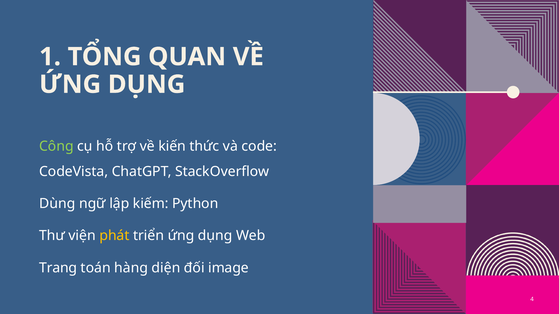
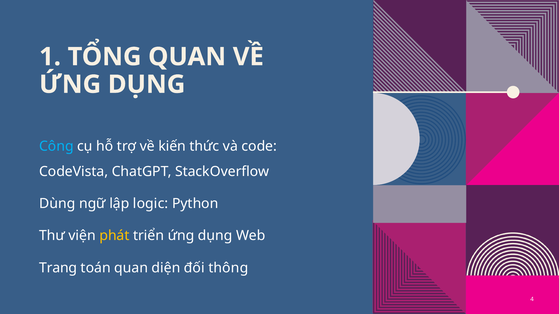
Công colour: light green -> light blue (56, 147)
kiếm: kiếm -> logic (151, 204)
toán hàng: hàng -> quan (131, 268)
image: image -> thông (228, 268)
